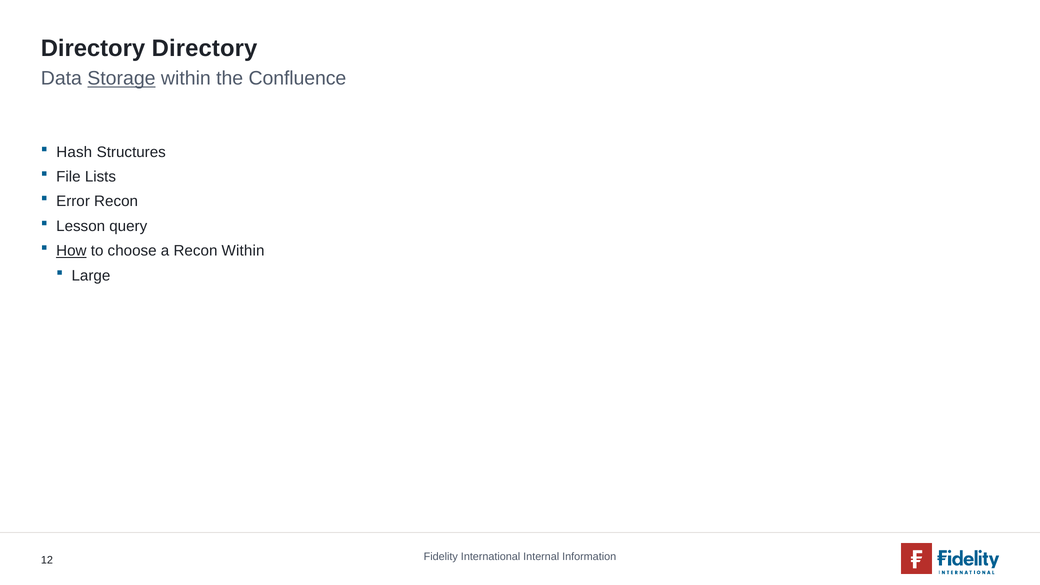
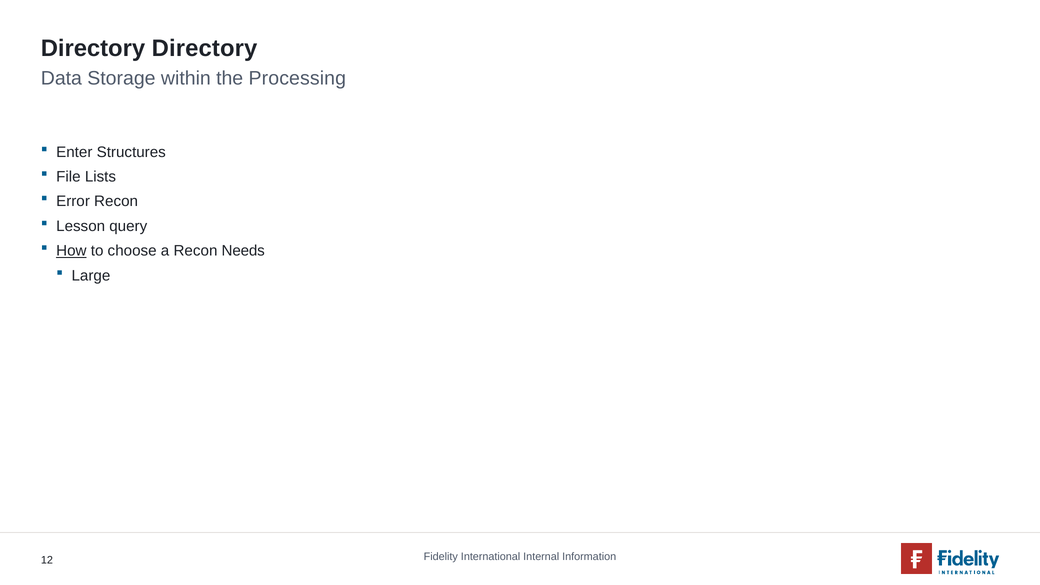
Storage underline: present -> none (121, 78)
Confluence: Confluence -> Processing (297, 78)
Hash: Hash -> Enter (74, 152)
Recon Within: Within -> Needs (243, 251)
